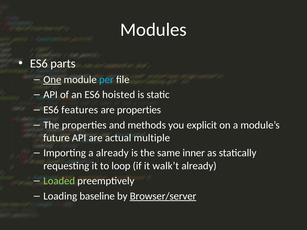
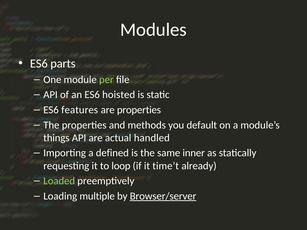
One underline: present -> none (52, 80)
per colour: light blue -> light green (106, 80)
explicit: explicit -> default (202, 125)
future: future -> things (56, 138)
multiple: multiple -> handled (152, 138)
a already: already -> defined (112, 153)
walk’t: walk’t -> time’t (166, 166)
baseline: baseline -> multiple (97, 196)
